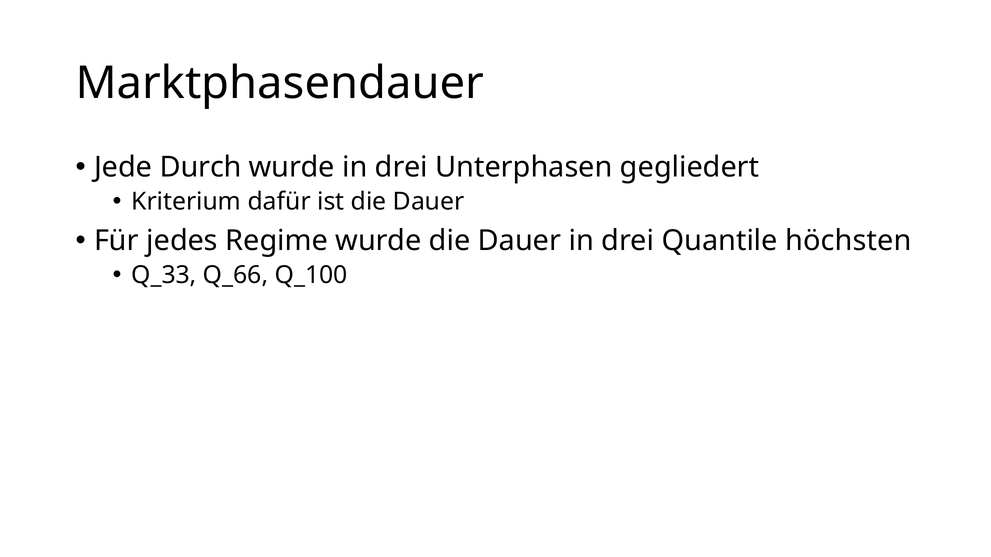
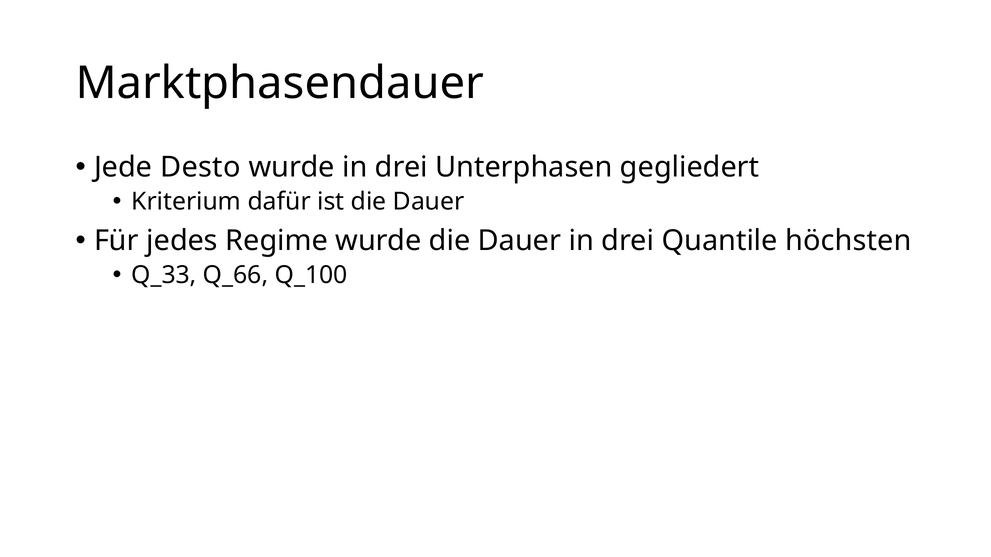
Durch: Durch -> Desto (200, 168)
